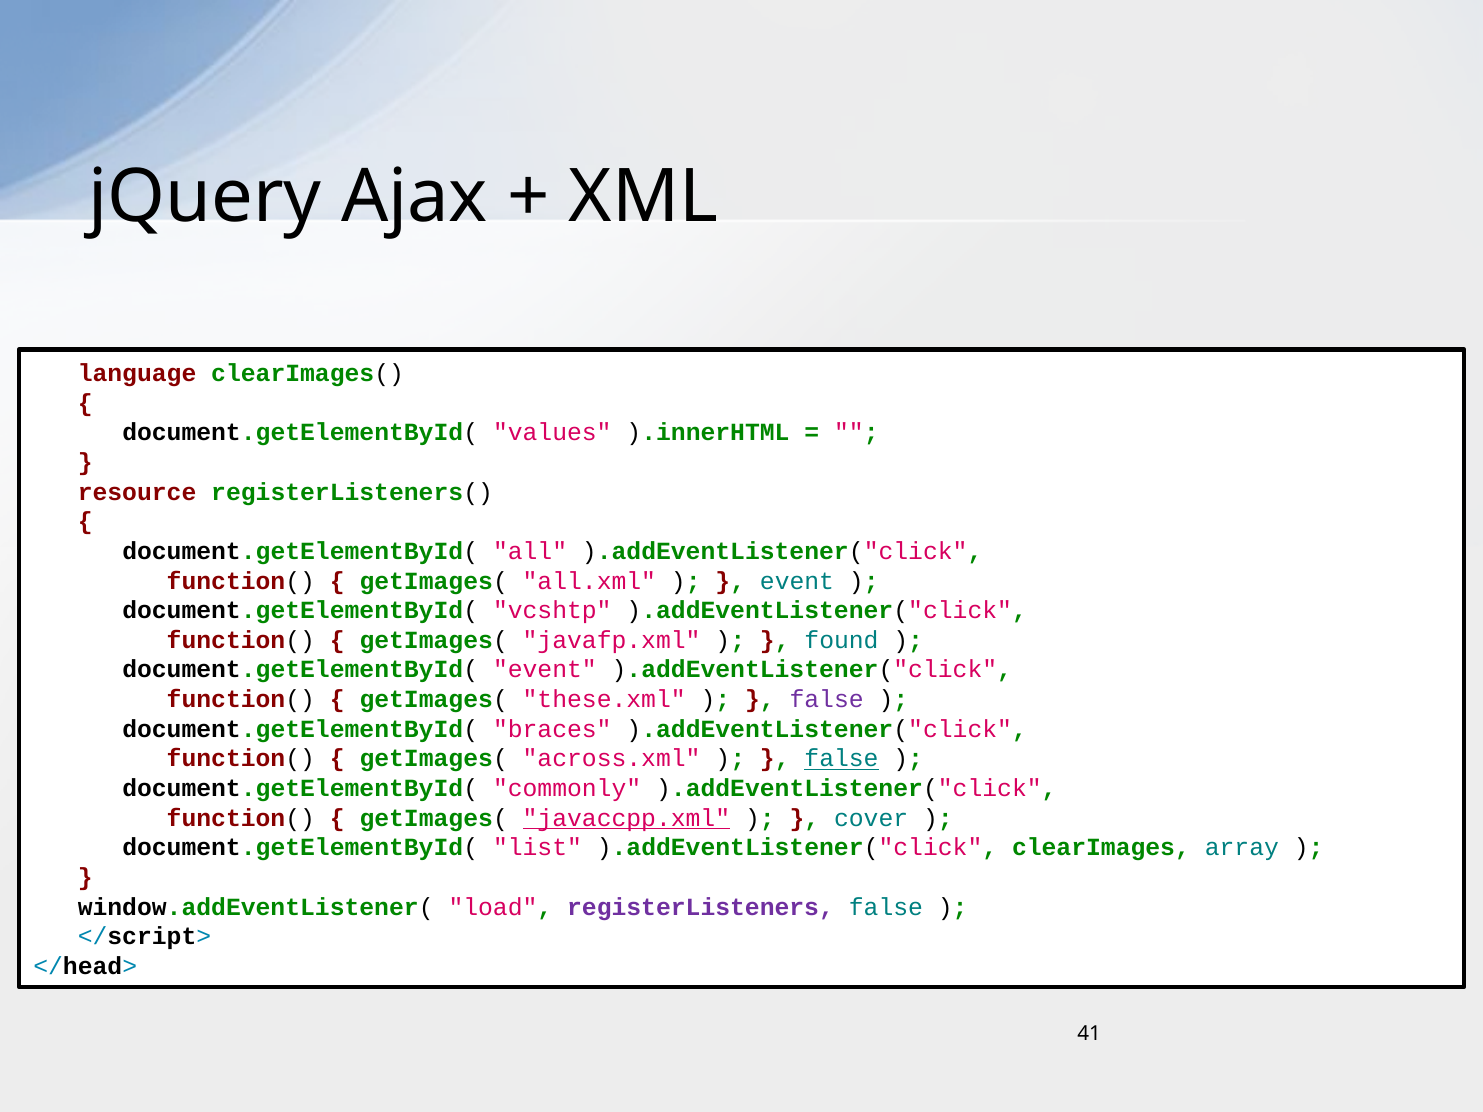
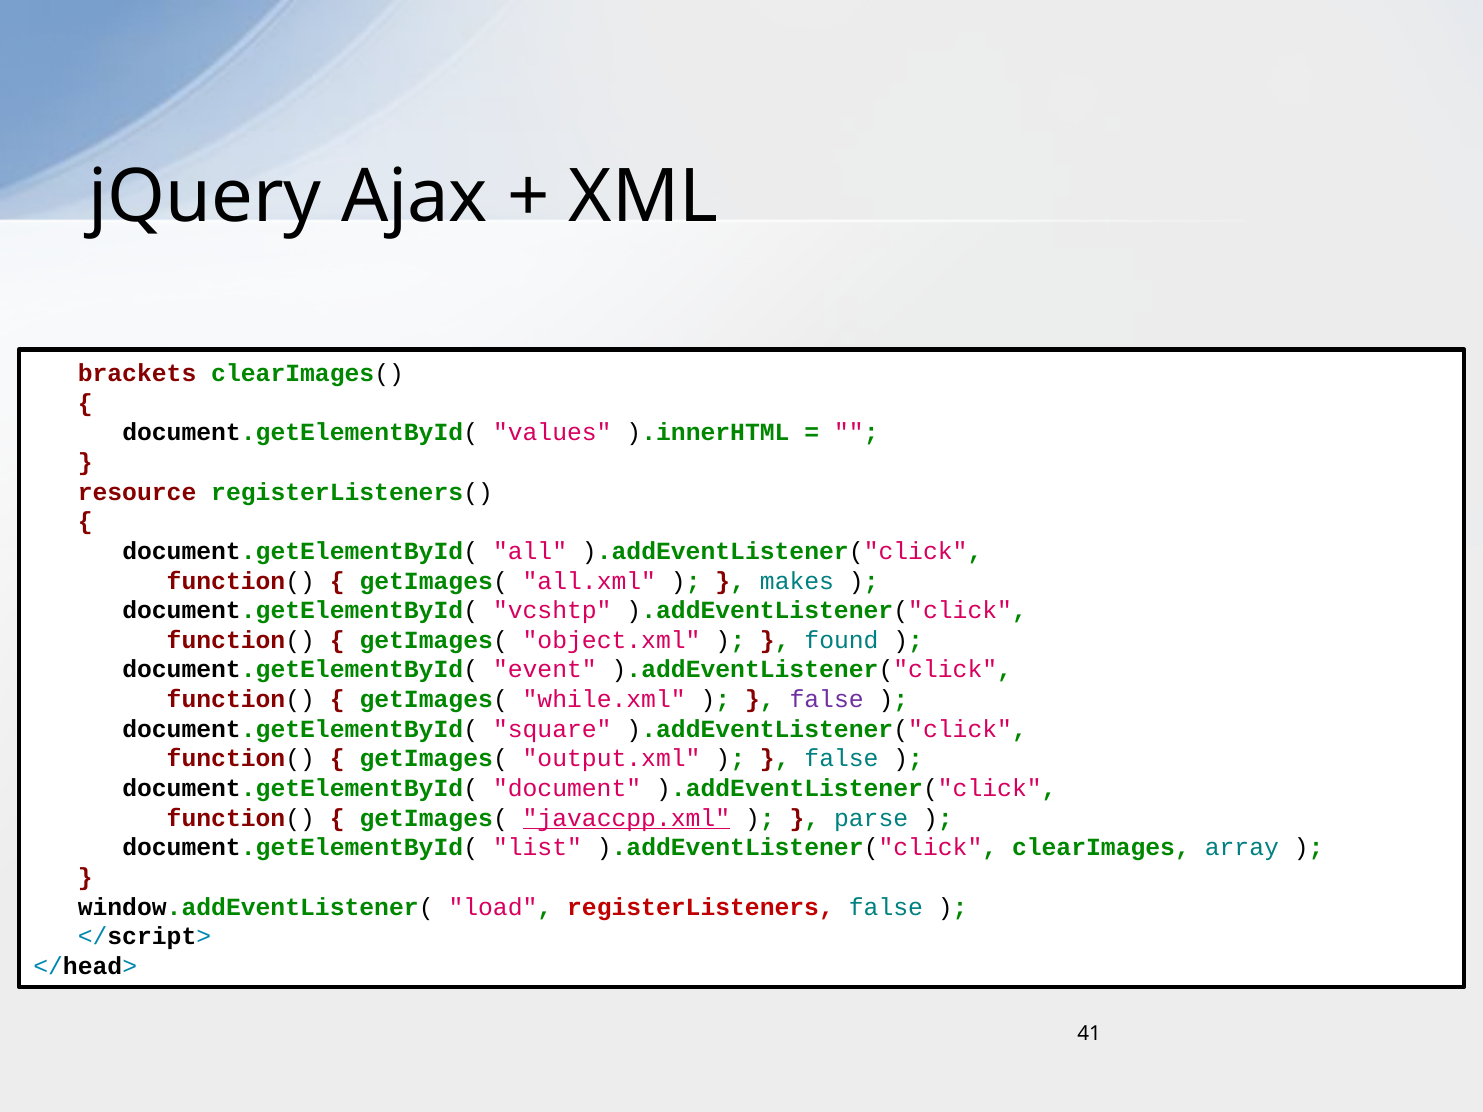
language: language -> brackets (137, 373)
event: event -> makes (797, 581)
javafp.xml: javafp.xml -> object.xml (612, 640)
these.xml: these.xml -> while.xml (604, 700)
braces: braces -> square (552, 729)
across.xml: across.xml -> output.xml (612, 759)
false underline: present -> none (841, 759)
commonly: commonly -> document (567, 789)
cover: cover -> parse (871, 818)
registerListeners colour: purple -> red (701, 907)
